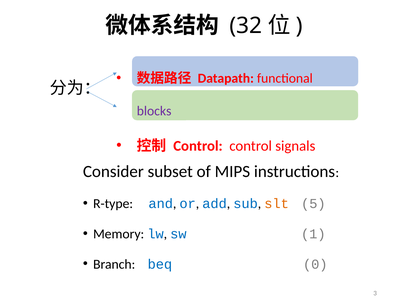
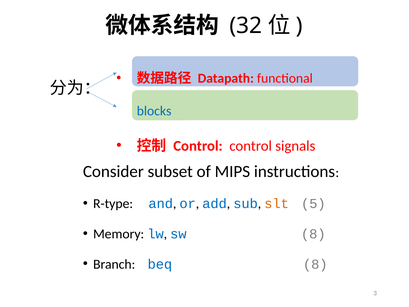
blocks colour: purple -> blue (154, 111)
sw 1: 1 -> 8 (313, 234)
beq 0: 0 -> 8 (315, 264)
